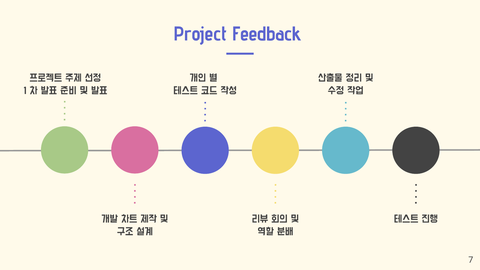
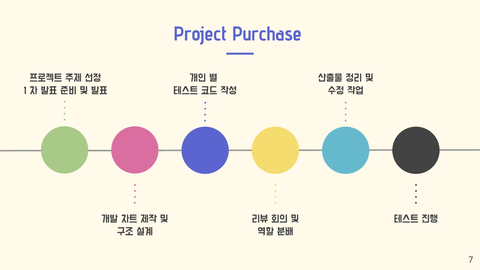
Feedback: Feedback -> Purchase (267, 34)
